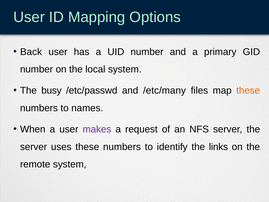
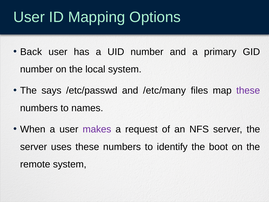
busy: busy -> says (51, 90)
these colour: orange -> purple (248, 90)
links: links -> boot (218, 147)
